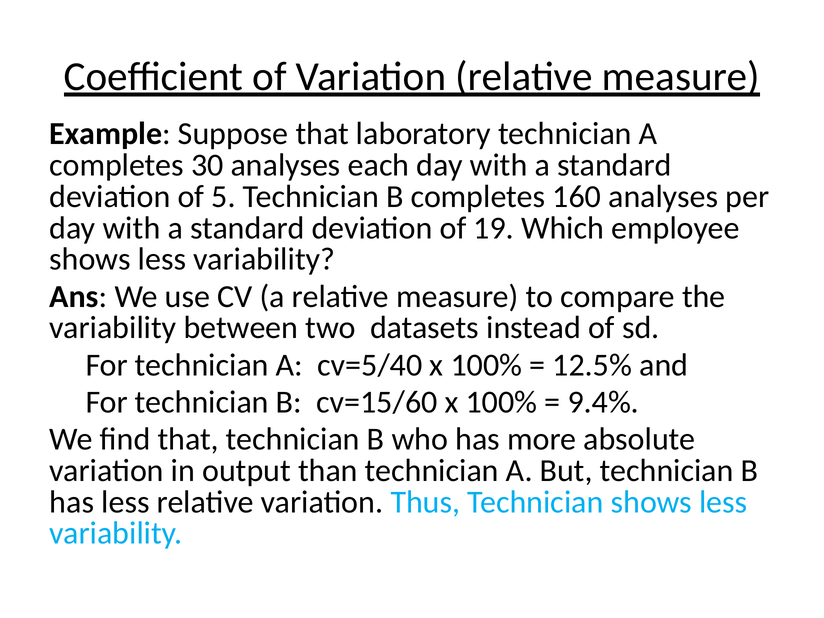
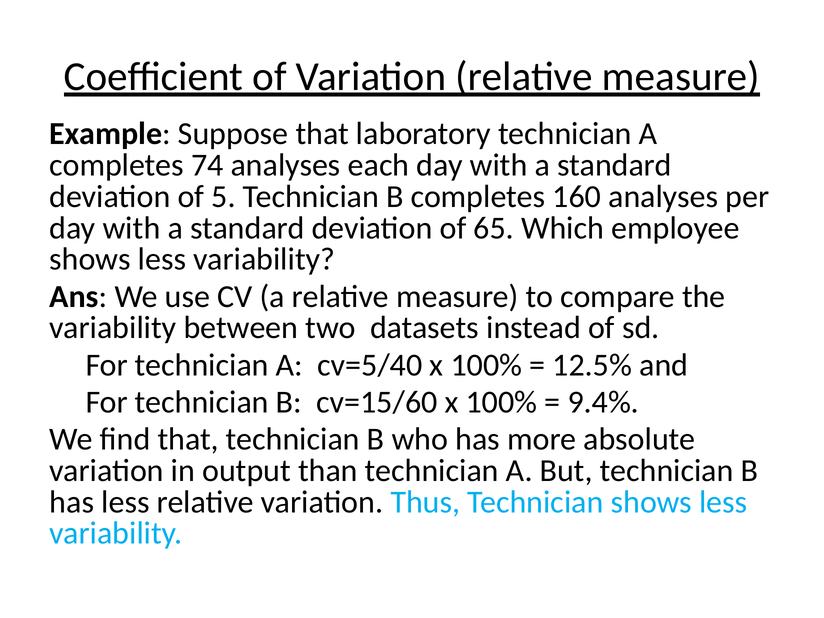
30: 30 -> 74 (207, 165)
19: 19 -> 65 (494, 228)
